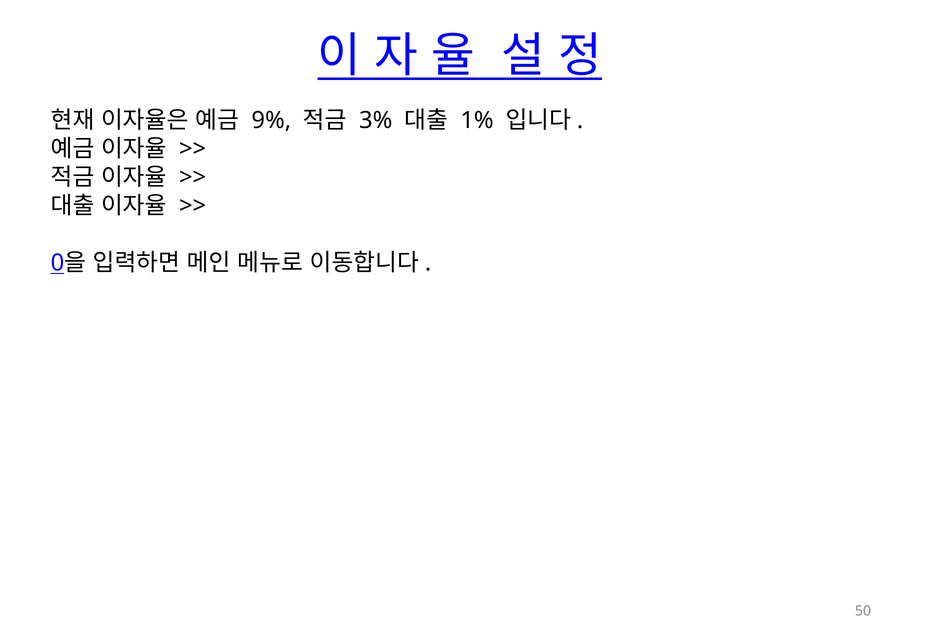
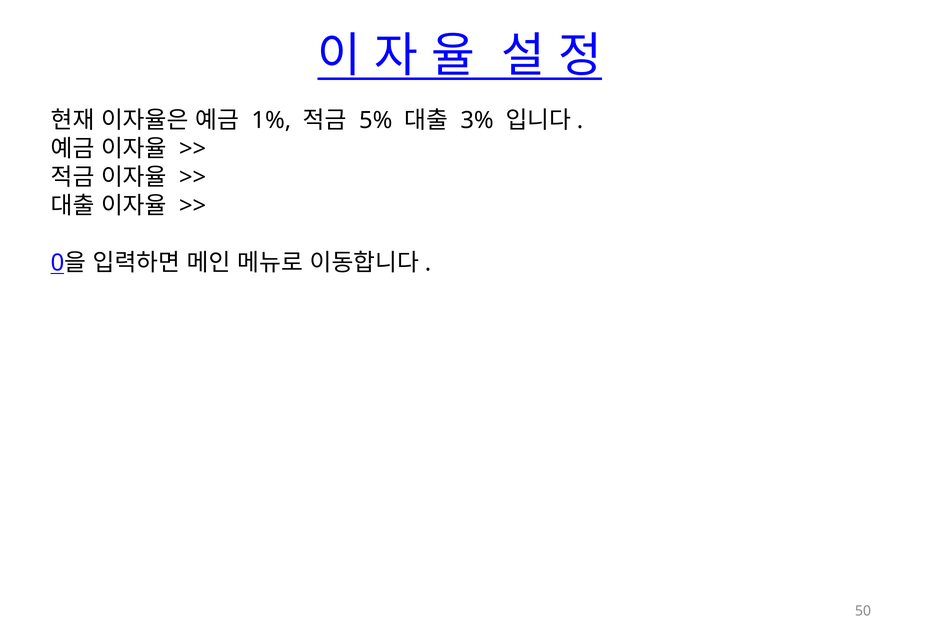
9%: 9% -> 1% (271, 120)
3%: 3% -> 5% (376, 120)
1%: 1% -> 3% (477, 120)
